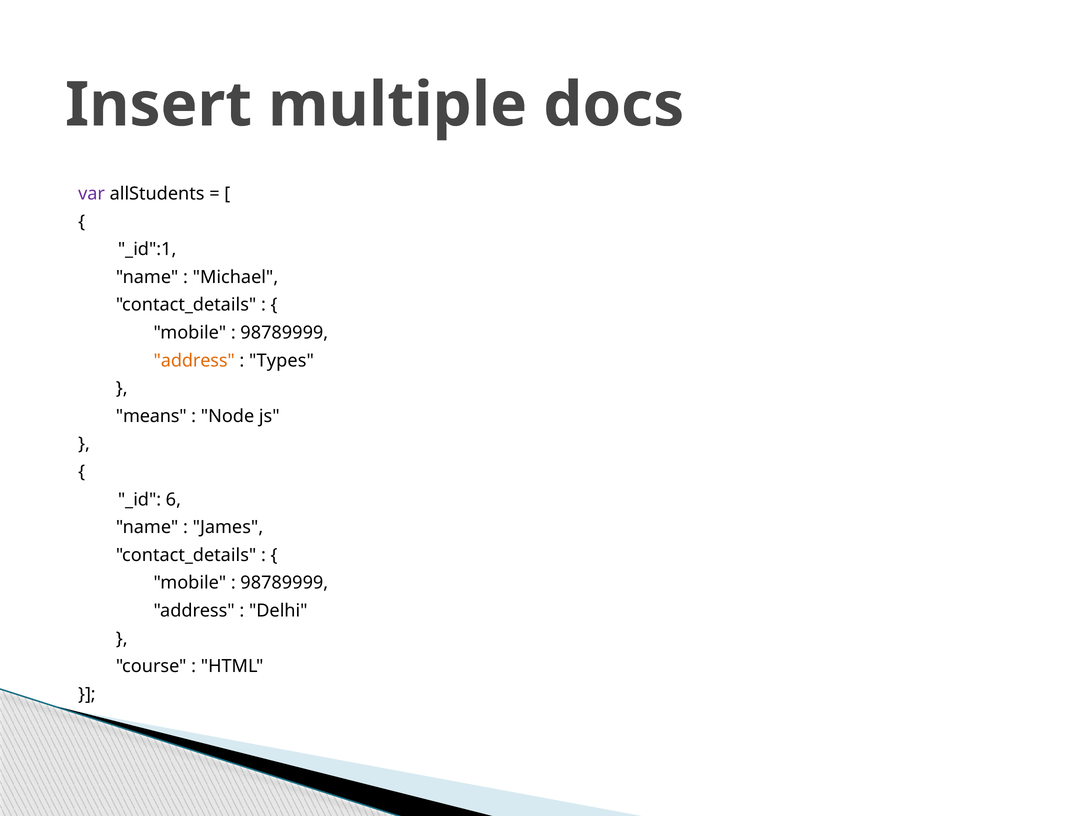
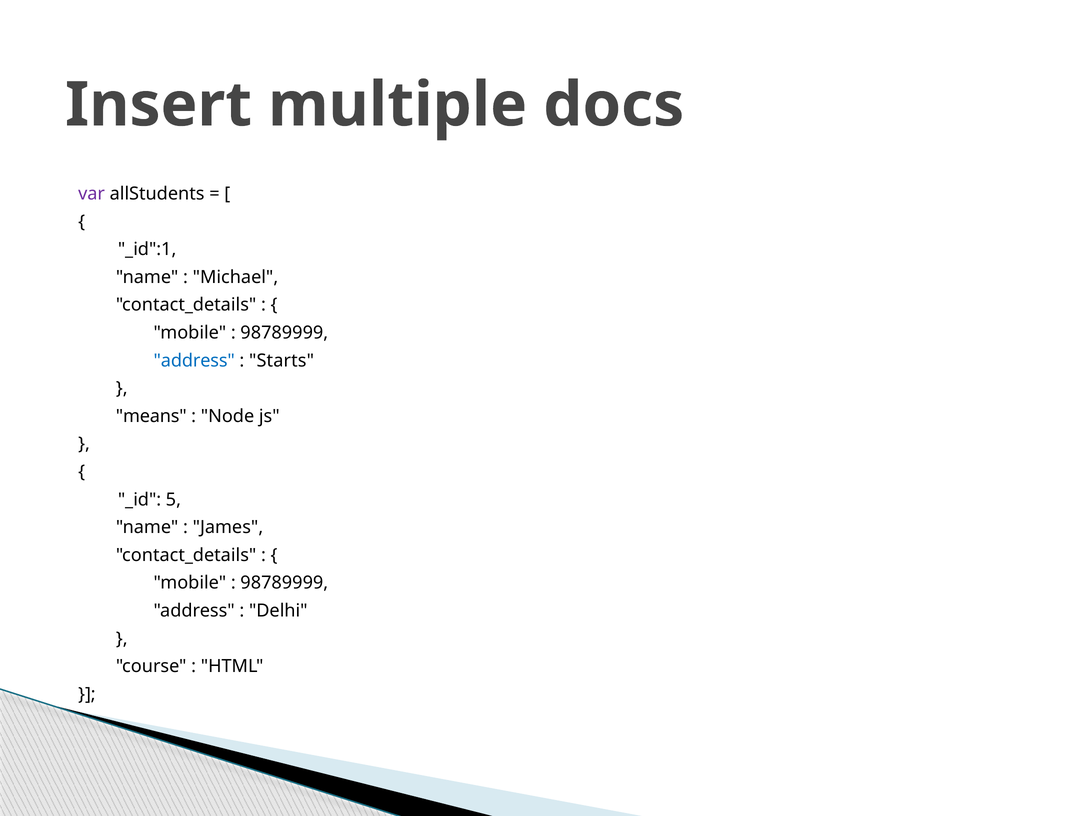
address colour: orange -> blue (194, 361)
Types: Types -> Starts (282, 361)
6: 6 -> 5 (173, 500)
